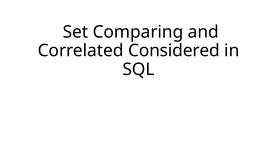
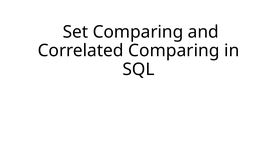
Correlated Considered: Considered -> Comparing (174, 51)
